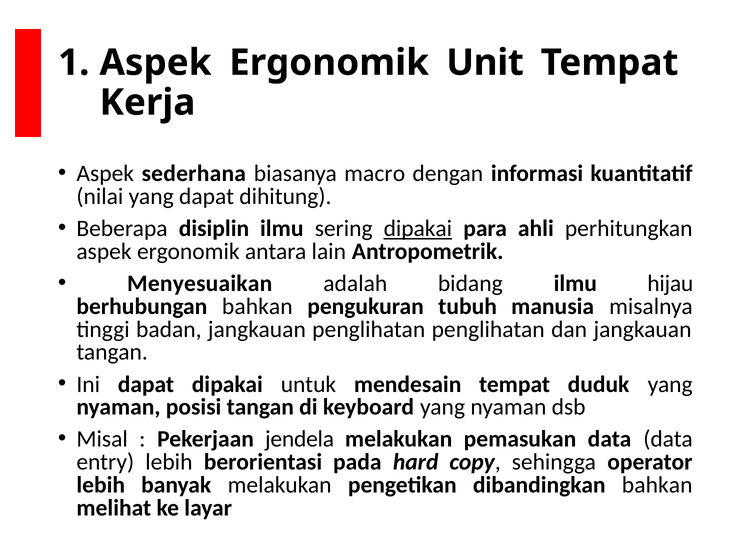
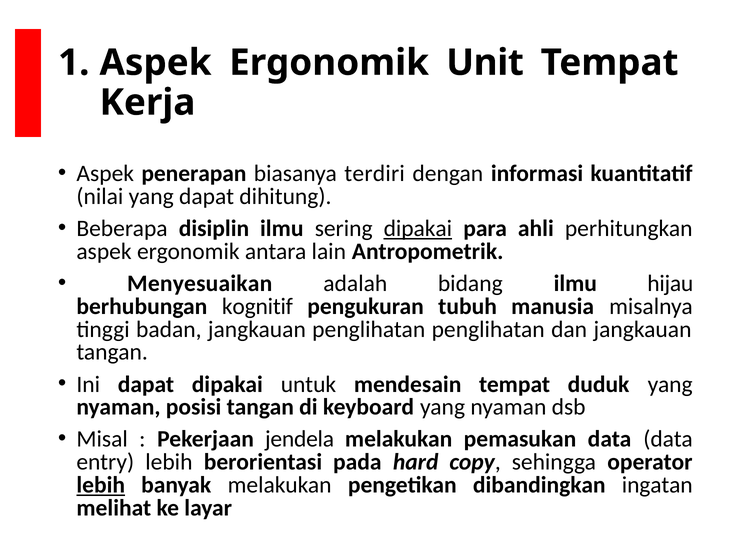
sederhana: sederhana -> penerapan (194, 174)
macro: macro -> terdiri (375, 174)
berhubungan bahkan: bahkan -> kognitif (257, 306)
lebih underline: none -> present (101, 485)
dibandingkan bahkan: bahkan -> ingatan (657, 485)
